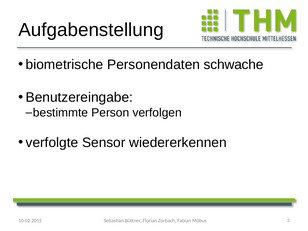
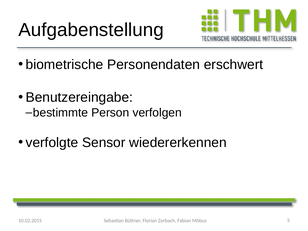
schwache: schwache -> erschwert (234, 65)
